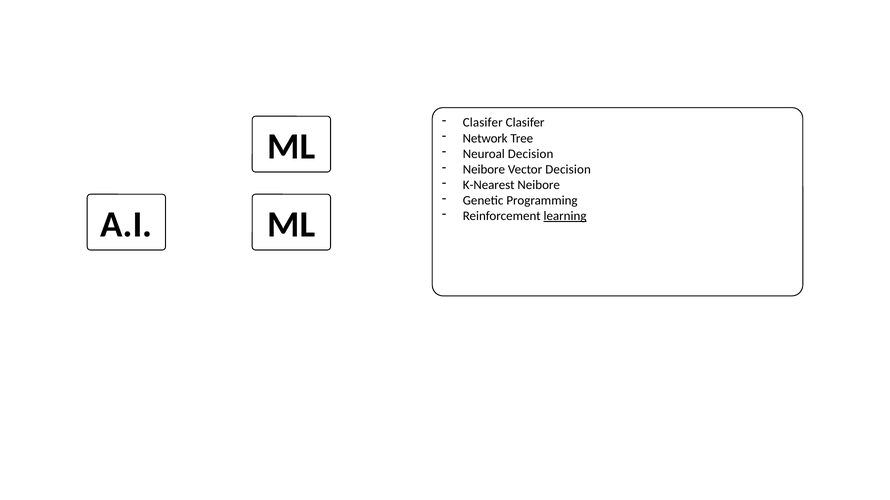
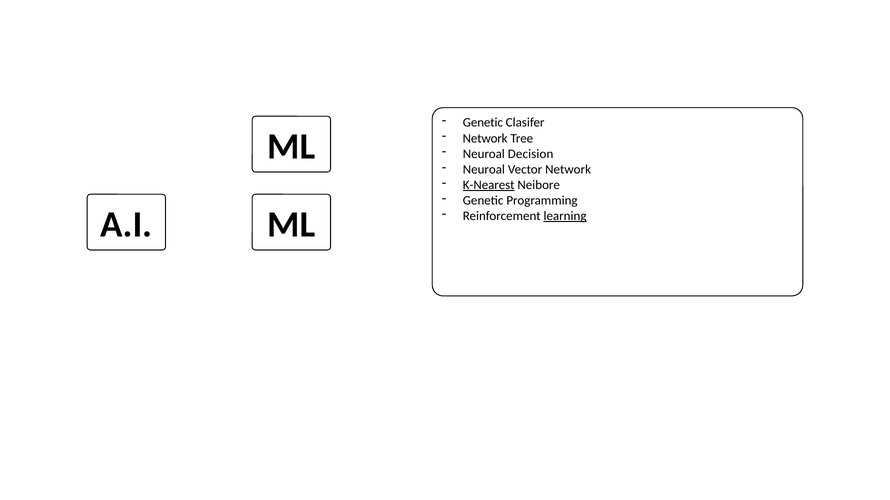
Clasifer: Clasifer -> Genetic (483, 123)
Neibore: Neibore -> Neuroal (484, 170)
Vector Decision: Decision -> Network (568, 170)
K-Nearest underline: none -> present (489, 185)
